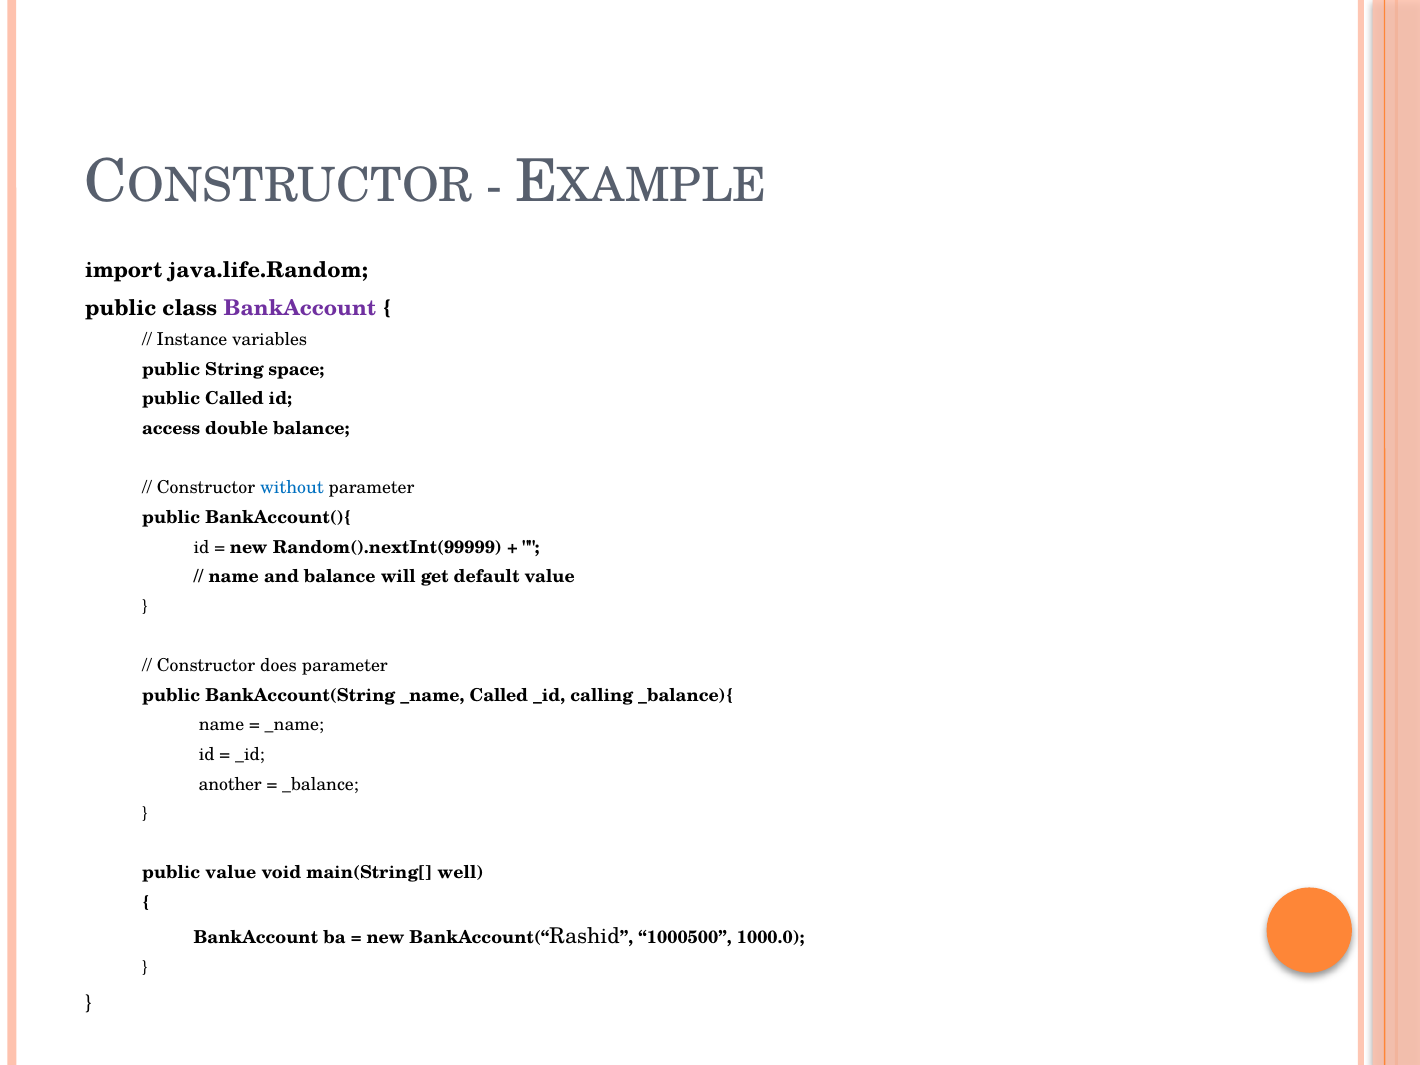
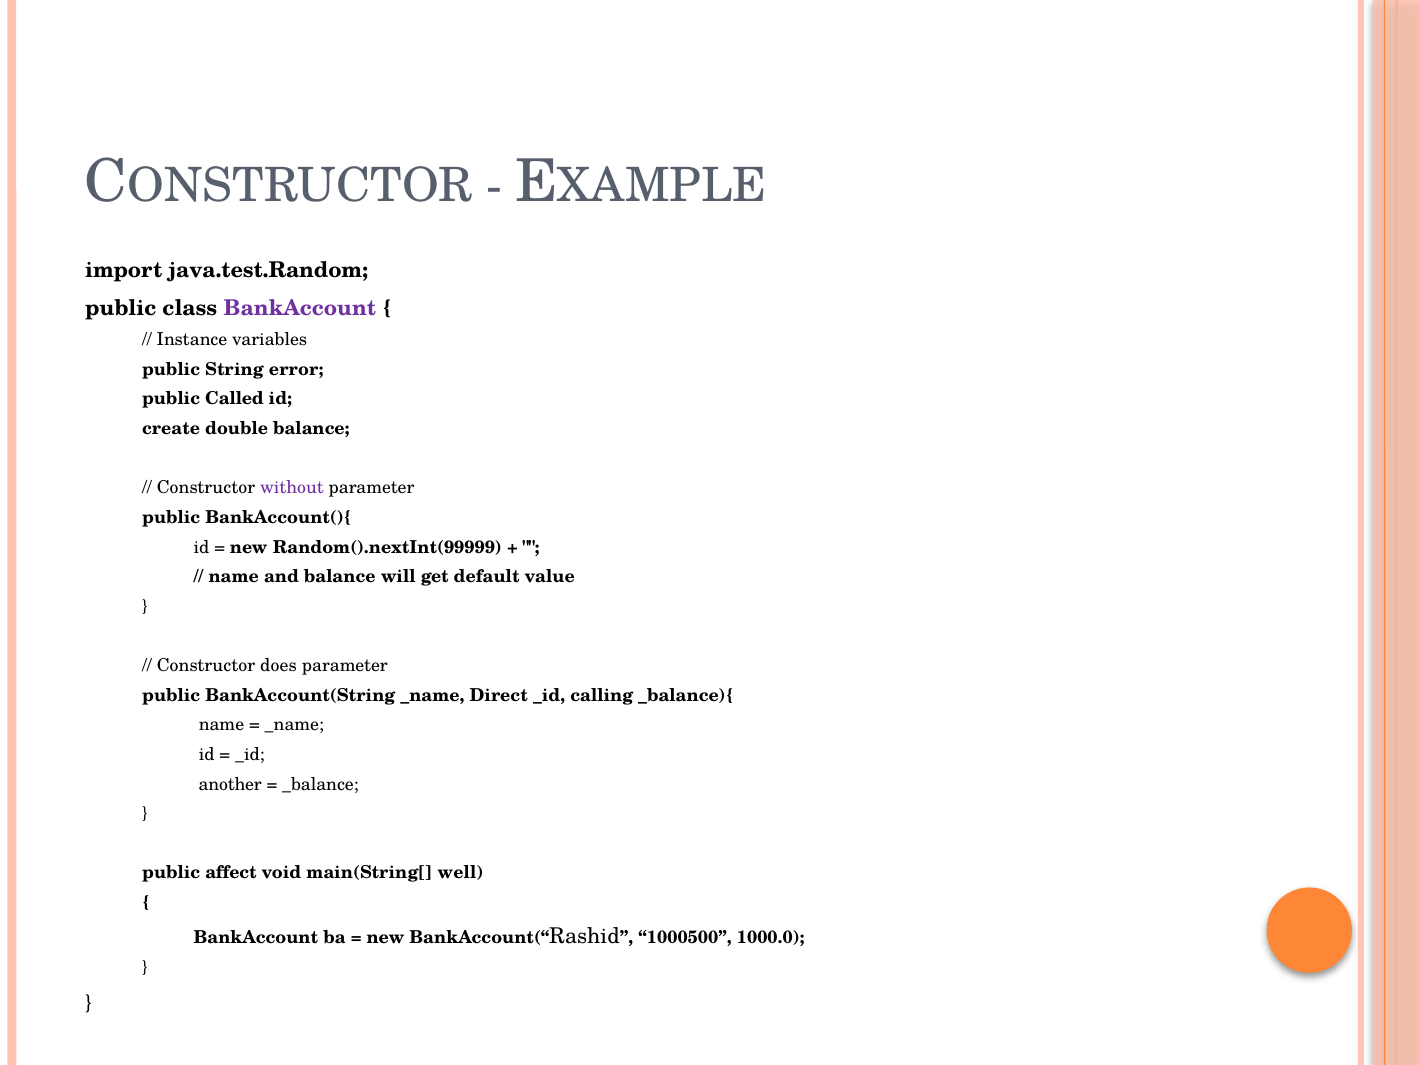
java.life.Random: java.life.Random -> java.test.Random (268, 270)
space: space -> error (296, 369)
access: access -> create (171, 429)
without colour: blue -> purple (292, 488)
_name Called: Called -> Direct (499, 695)
public value: value -> affect (231, 873)
